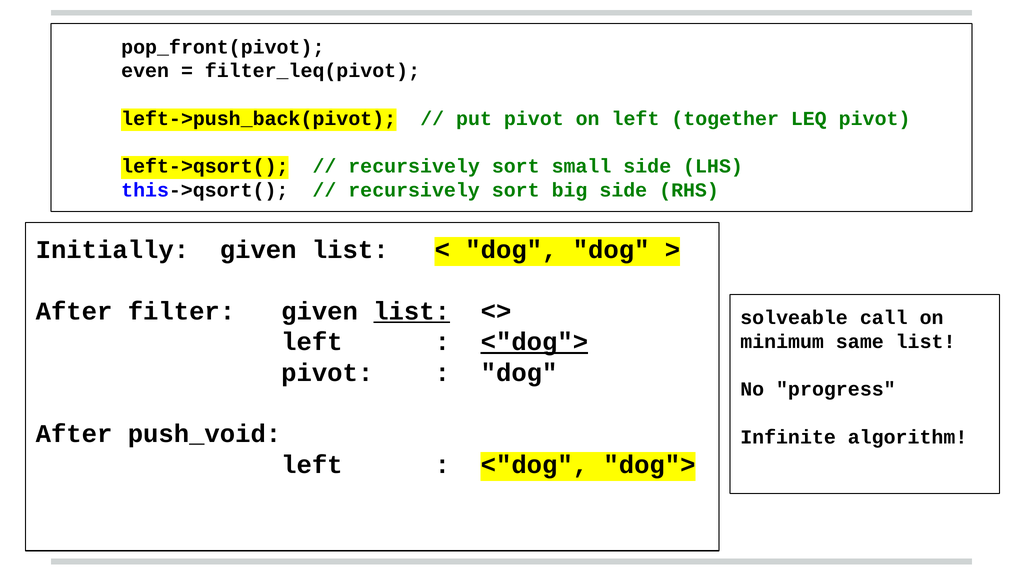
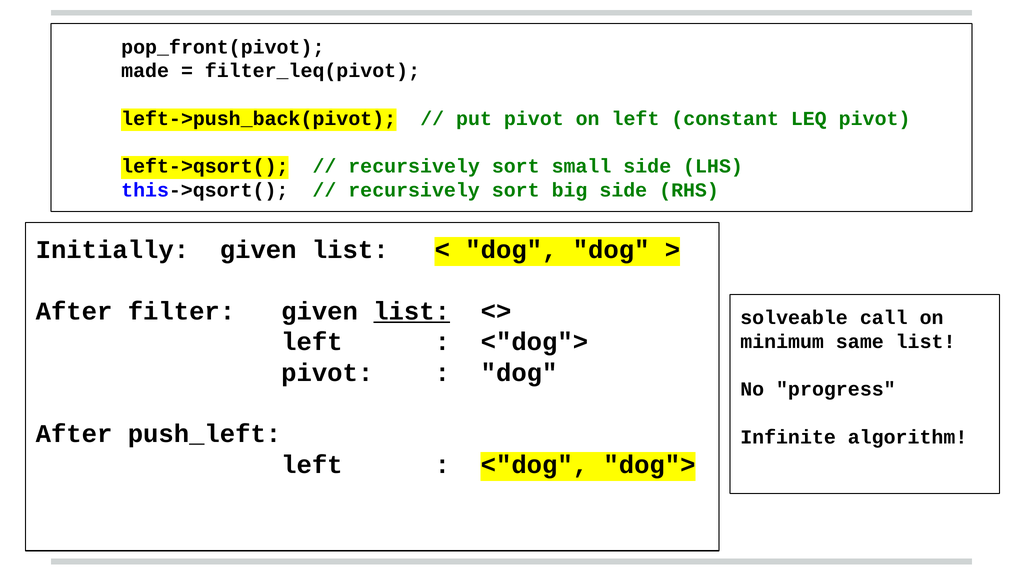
even: even -> made (145, 71)
together: together -> constant (725, 119)
<"dog"> underline: present -> none (534, 342)
push_void: push_void -> push_left (204, 434)
